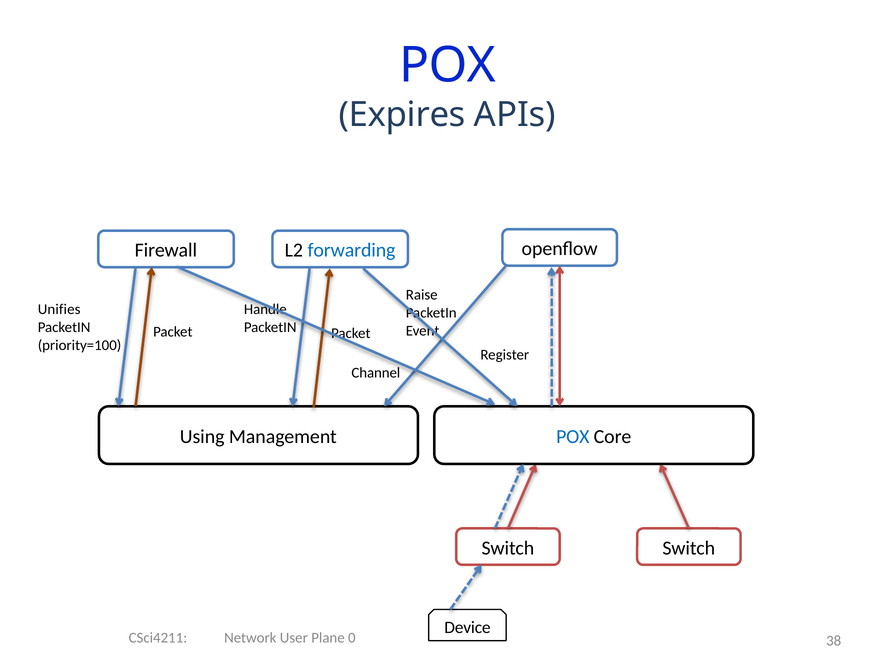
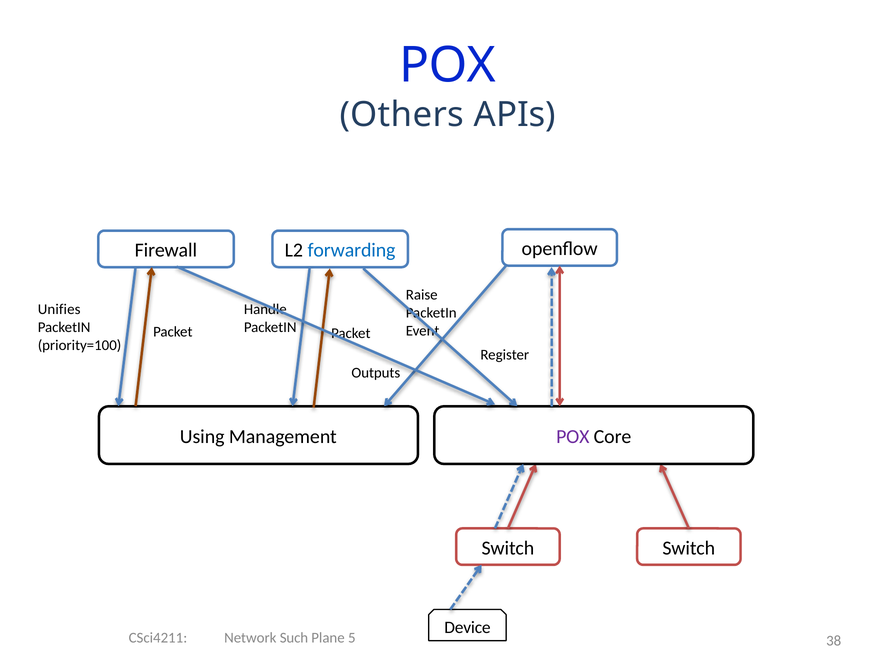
Expires: Expires -> Others (402, 115)
Channel: Channel -> Outputs (376, 373)
POX colour: blue -> purple (573, 437)
User: User -> Such (294, 638)
0: 0 -> 5 (352, 638)
